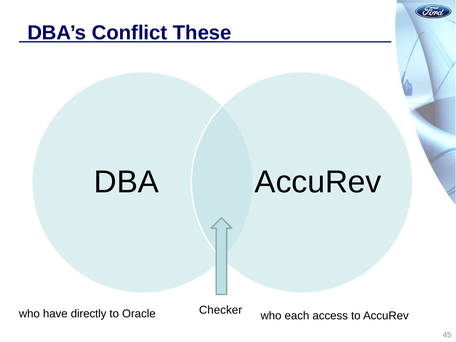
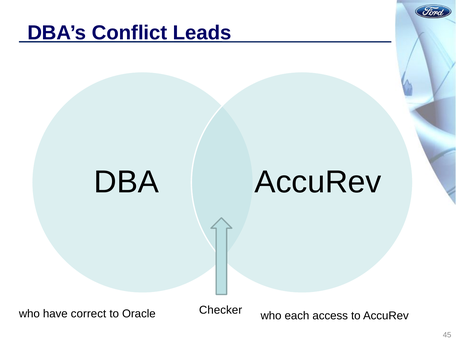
These: These -> Leads (202, 33)
directly: directly -> correct (89, 314)
